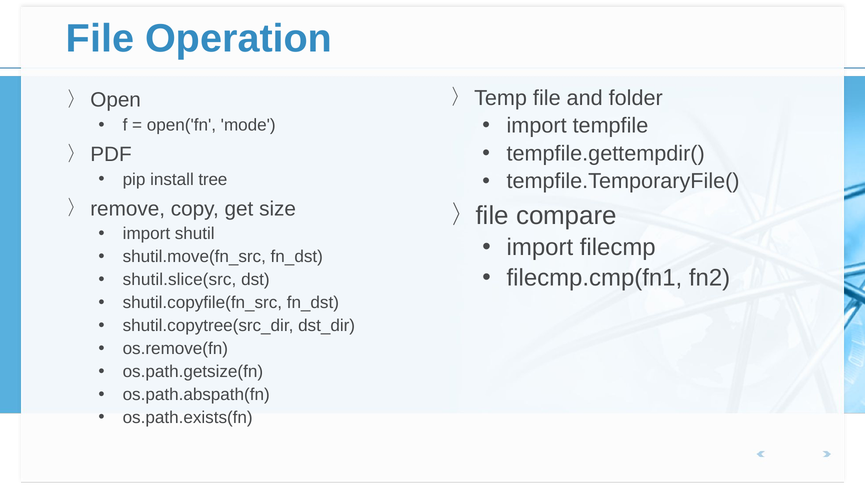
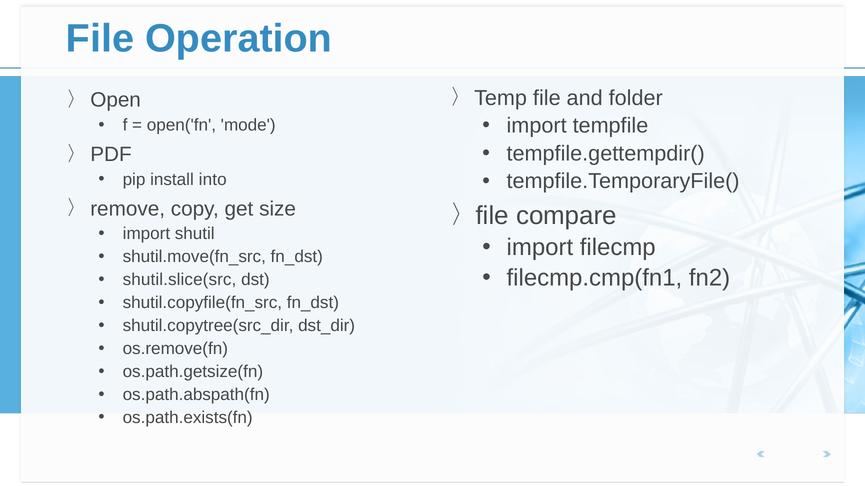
tree: tree -> into (213, 180)
